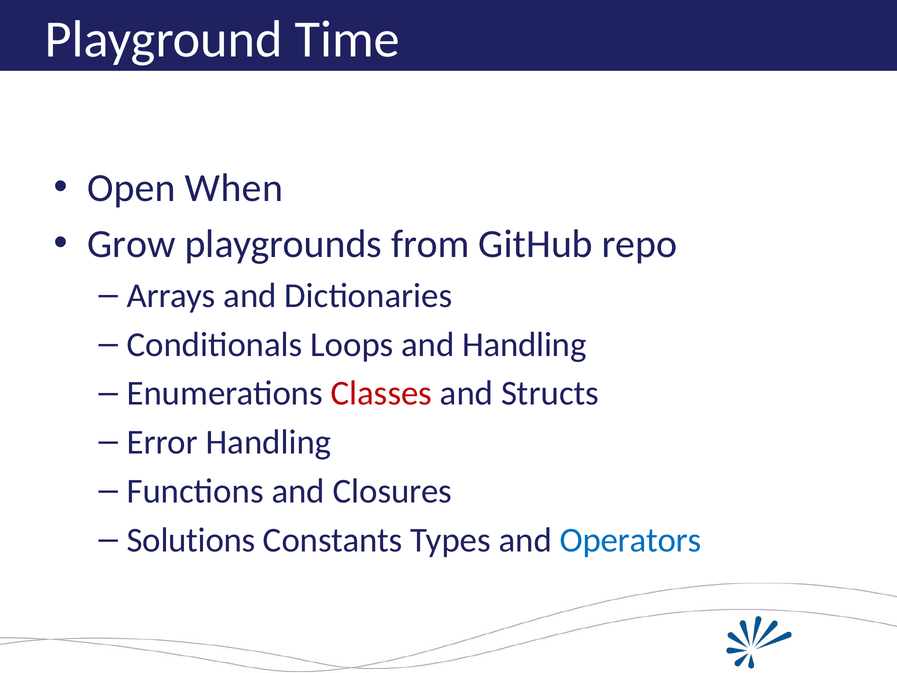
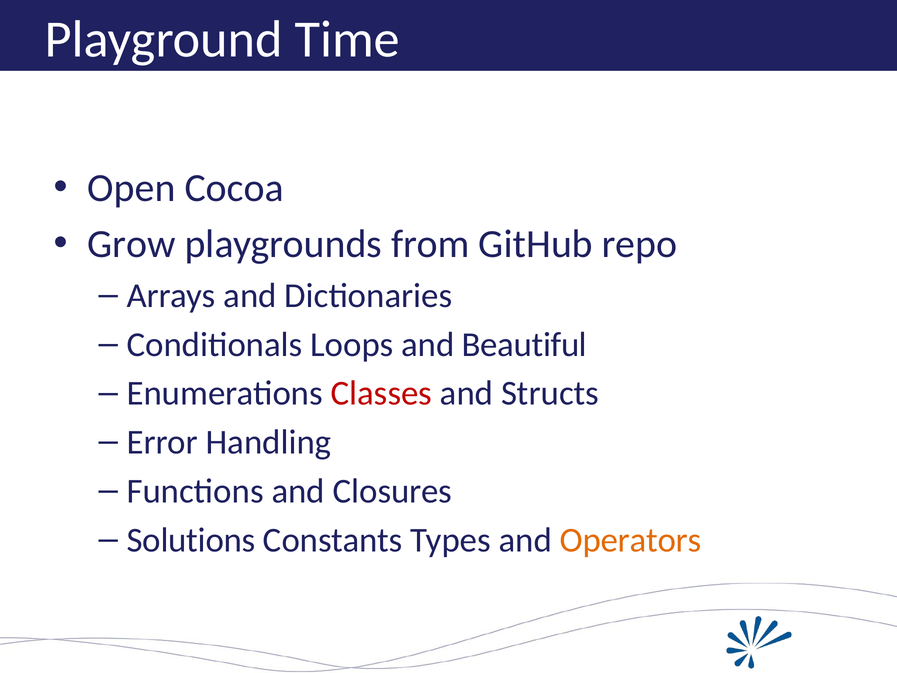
When: When -> Cocoa (234, 188)
and Handling: Handling -> Beautiful (524, 344)
Operators colour: blue -> orange (631, 540)
